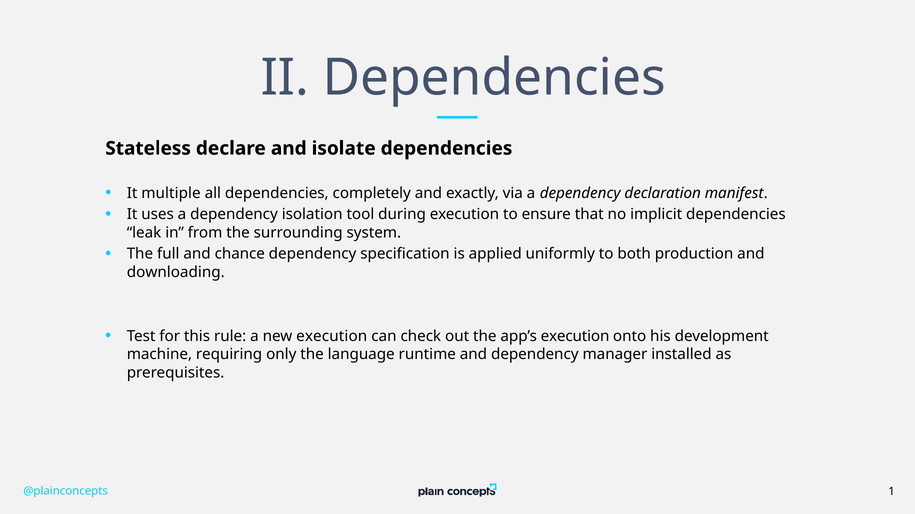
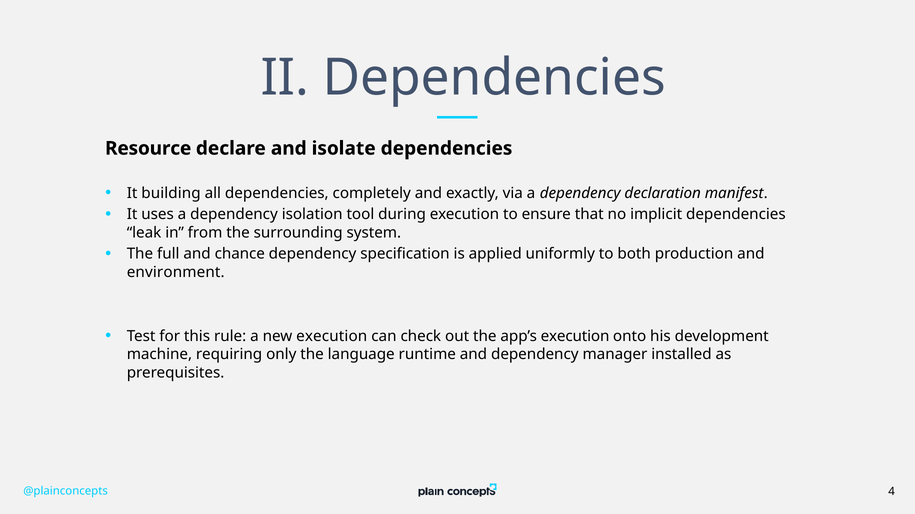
Stateless: Stateless -> Resource (148, 149)
multiple: multiple -> building (171, 193)
downloading: downloading -> environment (176, 273)
1: 1 -> 4 (892, 492)
